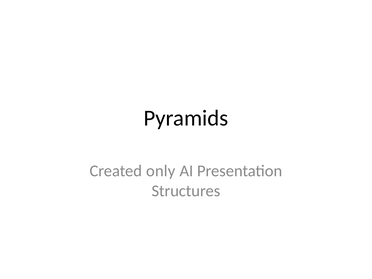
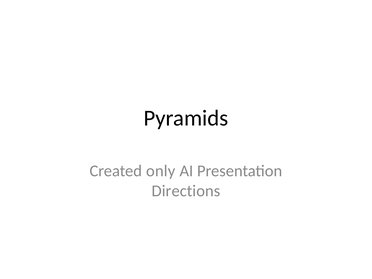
Structures: Structures -> Directions (186, 191)
